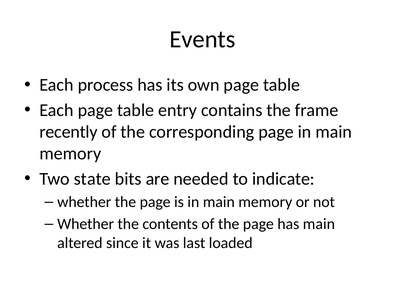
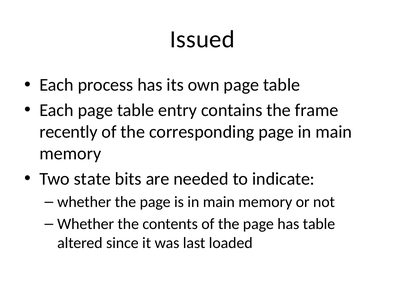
Events: Events -> Issued (202, 39)
has main: main -> table (319, 224)
